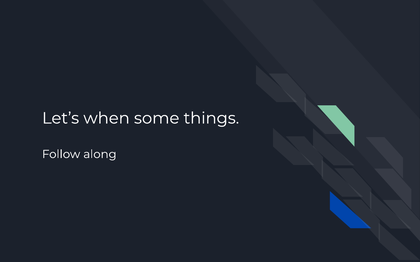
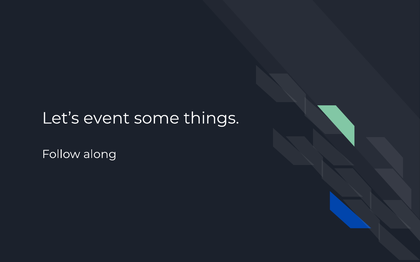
when: when -> event (107, 118)
